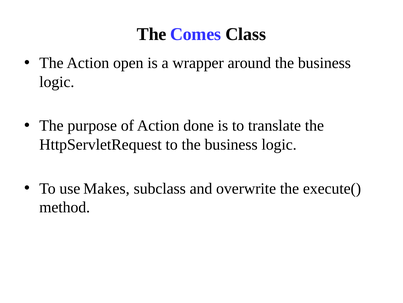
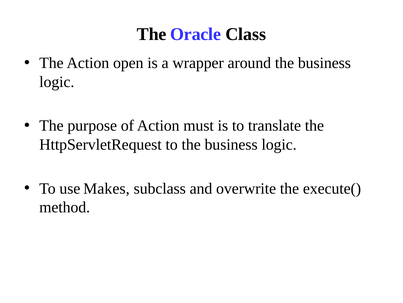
Comes: Comes -> Oracle (196, 34)
done: done -> must (199, 125)
